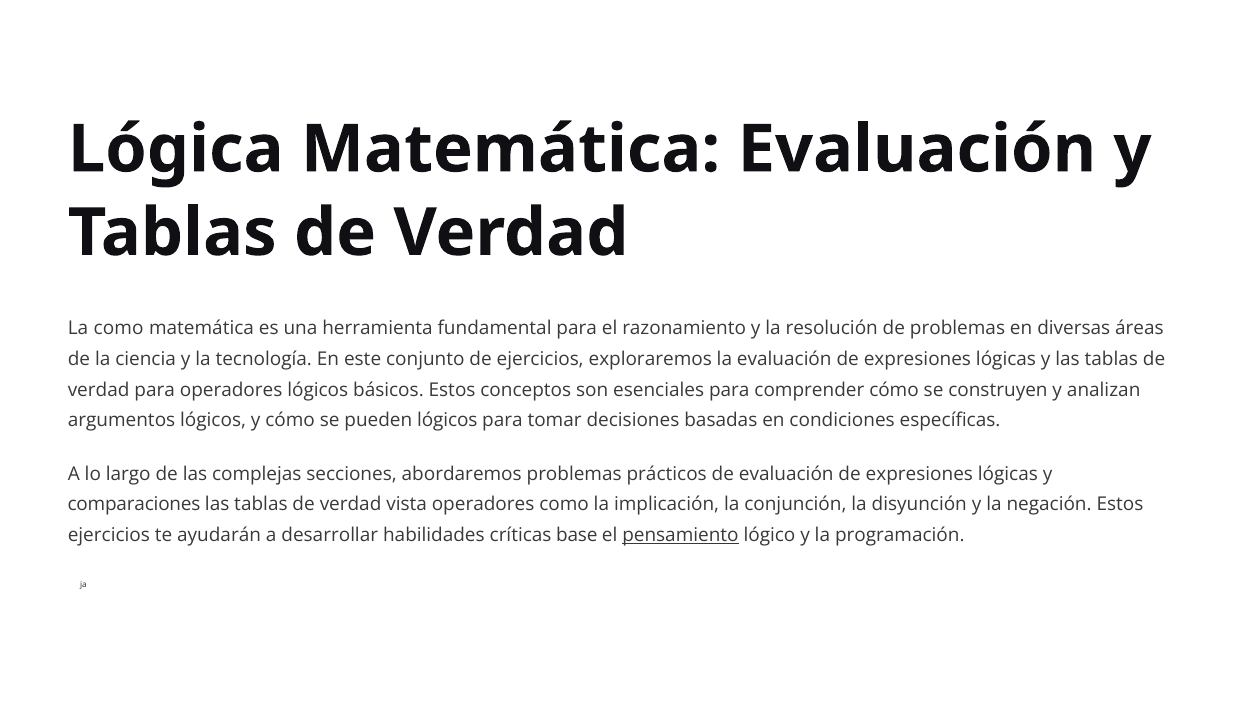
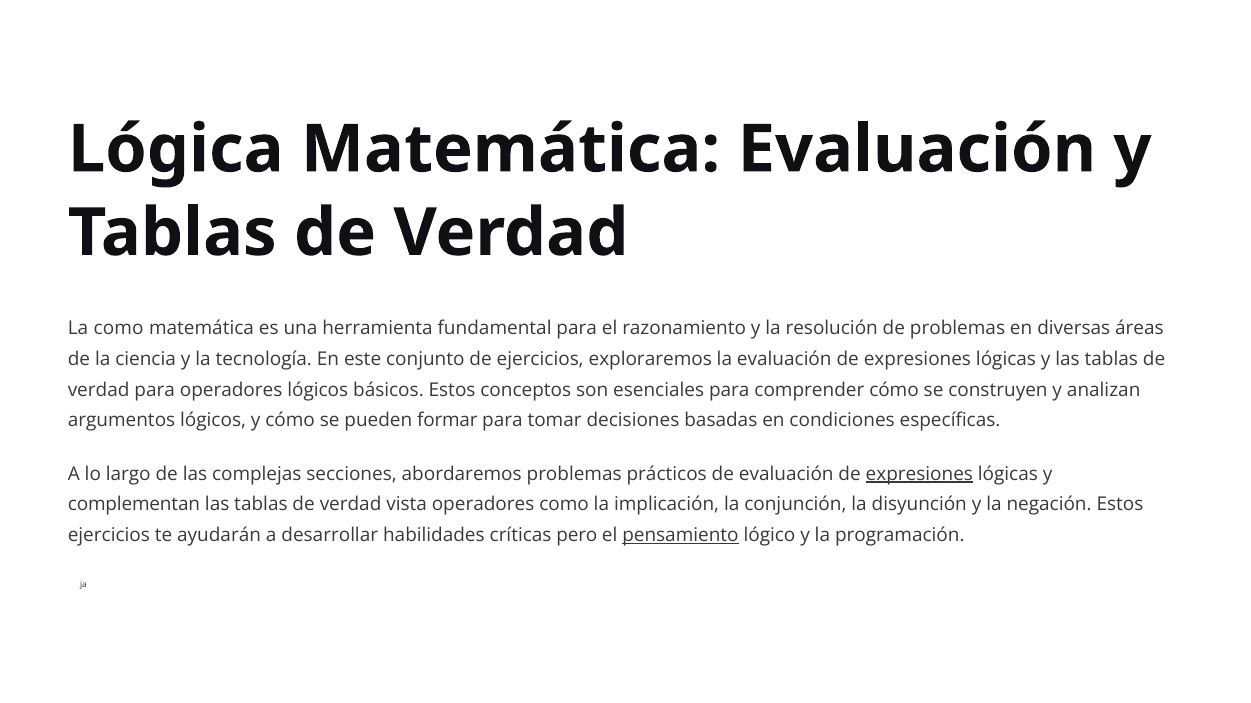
pueden lógicos: lógicos -> formar (447, 421)
expresiones underline: none -> present (919, 474)
comparaciones: comparaciones -> complementan (134, 505)
base: base -> pero (577, 536)
